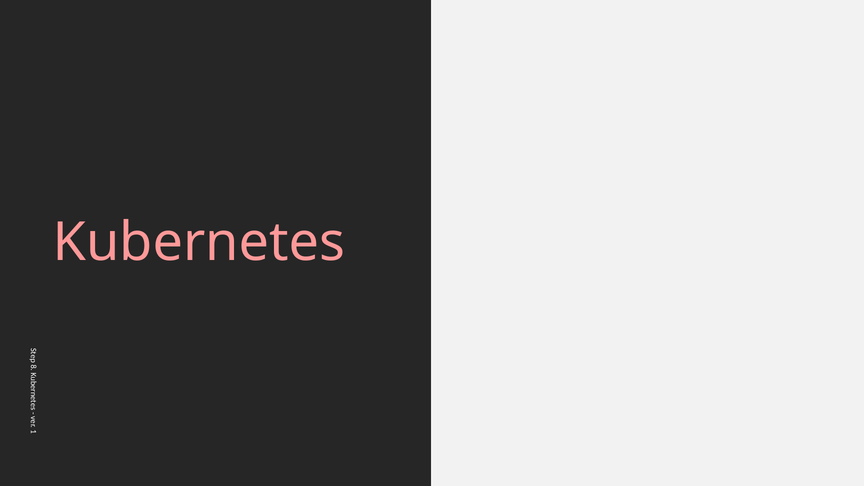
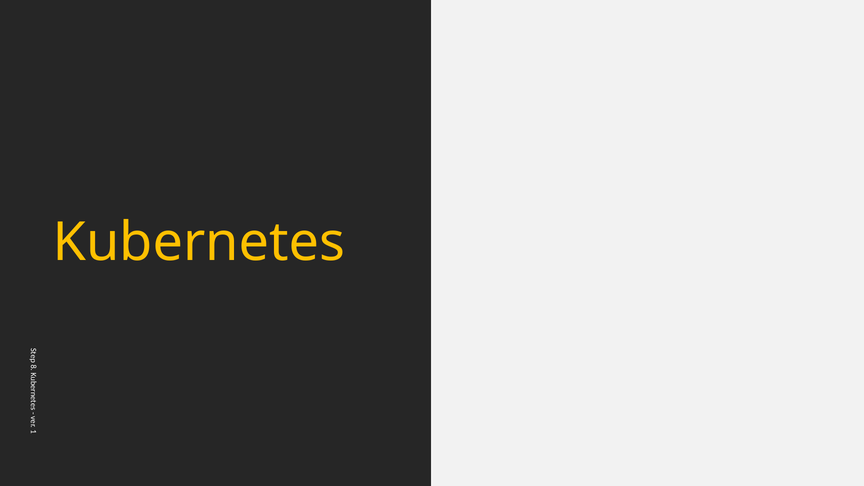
Kubernetes colour: pink -> yellow (199, 242)
